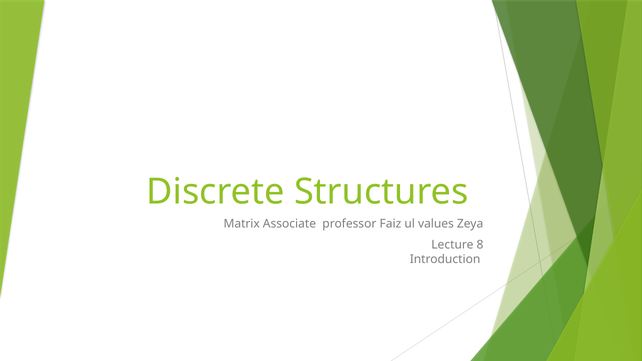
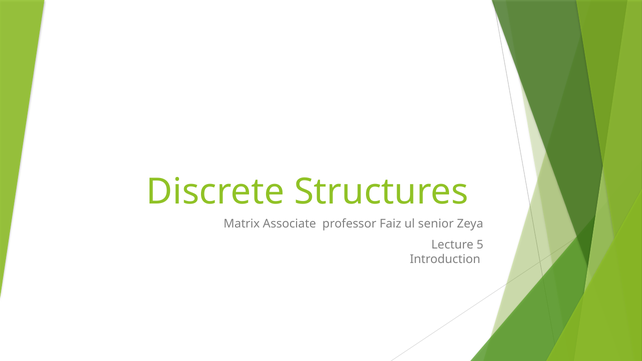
values: values -> senior (436, 224)
8: 8 -> 5 (480, 245)
